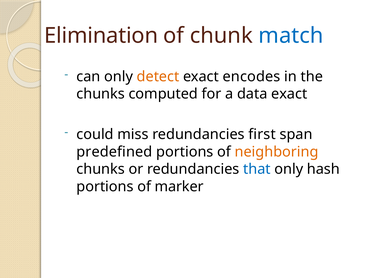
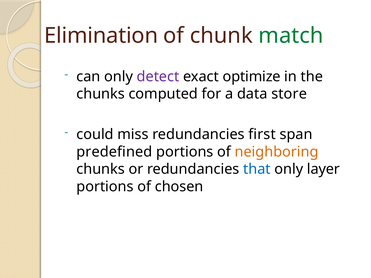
match colour: blue -> green (291, 36)
detect colour: orange -> purple (158, 77)
encodes: encodes -> optimize (252, 77)
data exact: exact -> store (289, 94)
hash: hash -> layer (323, 169)
marker: marker -> chosen (179, 187)
